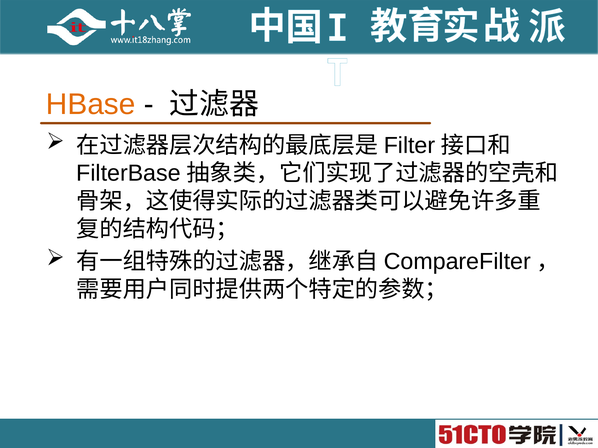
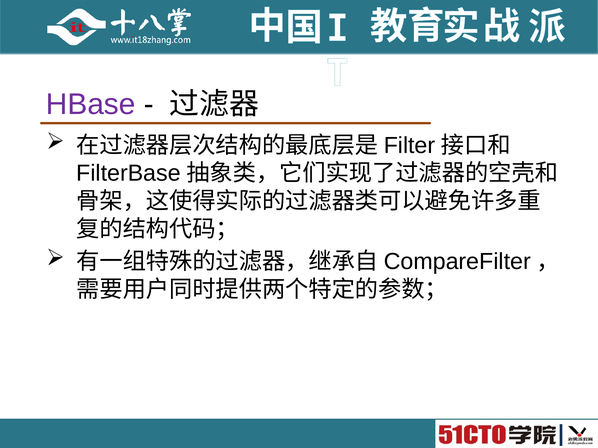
HBase colour: orange -> purple (91, 104)
